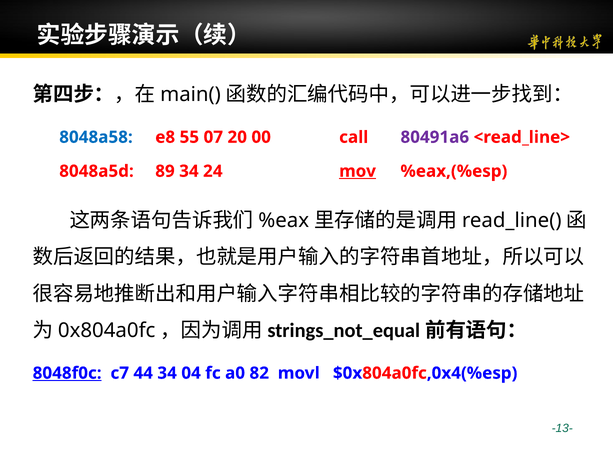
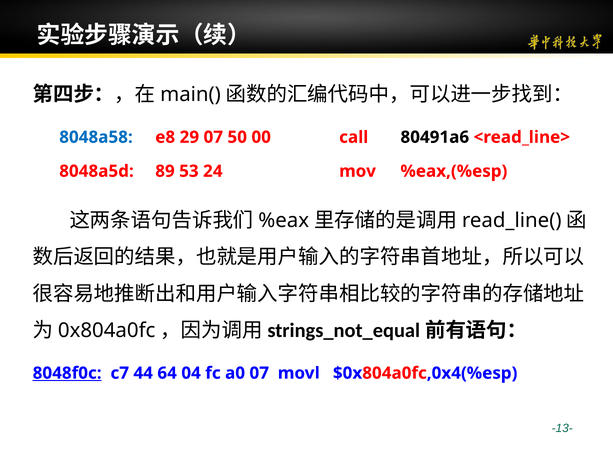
55: 55 -> 29 (189, 137)
20: 20 -> 50 (237, 137)
80491a6 colour: purple -> black (435, 137)
89 34: 34 -> 53 (189, 171)
mov underline: present -> none (358, 171)
44 34: 34 -> 64 (167, 374)
a0 82: 82 -> 07 (259, 374)
